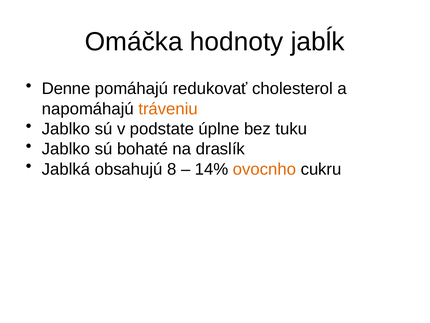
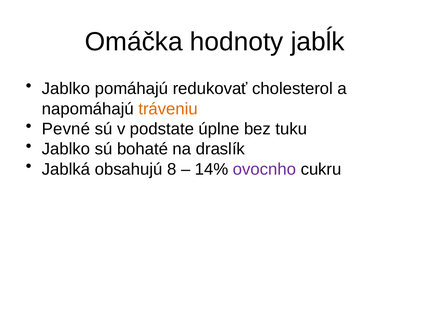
Denne: Denne -> Jablko (66, 89)
Jablko: Jablko -> Pevné (66, 129)
ovocnho colour: orange -> purple (265, 169)
